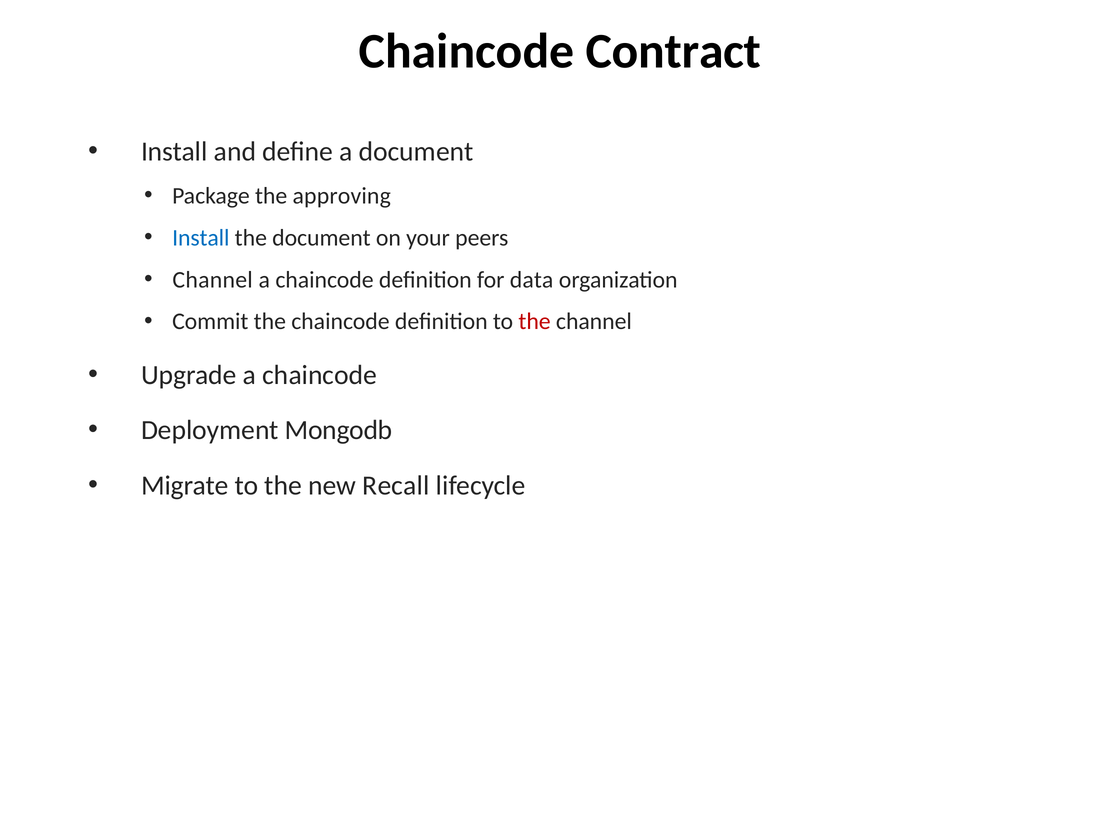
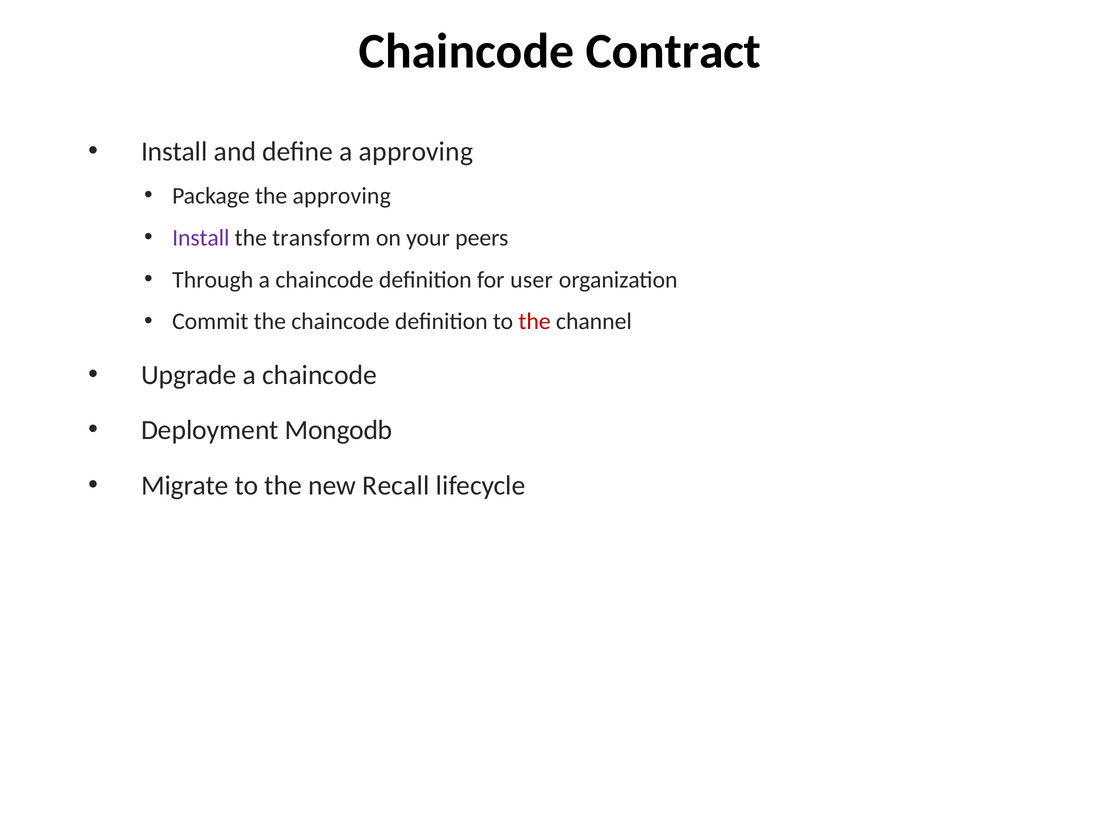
a document: document -> approving (416, 152)
Install colour: blue -> purple (201, 238)
the document: document -> transform (321, 238)
Channel: Channel -> Through (213, 280)
data: data -> user (532, 280)
